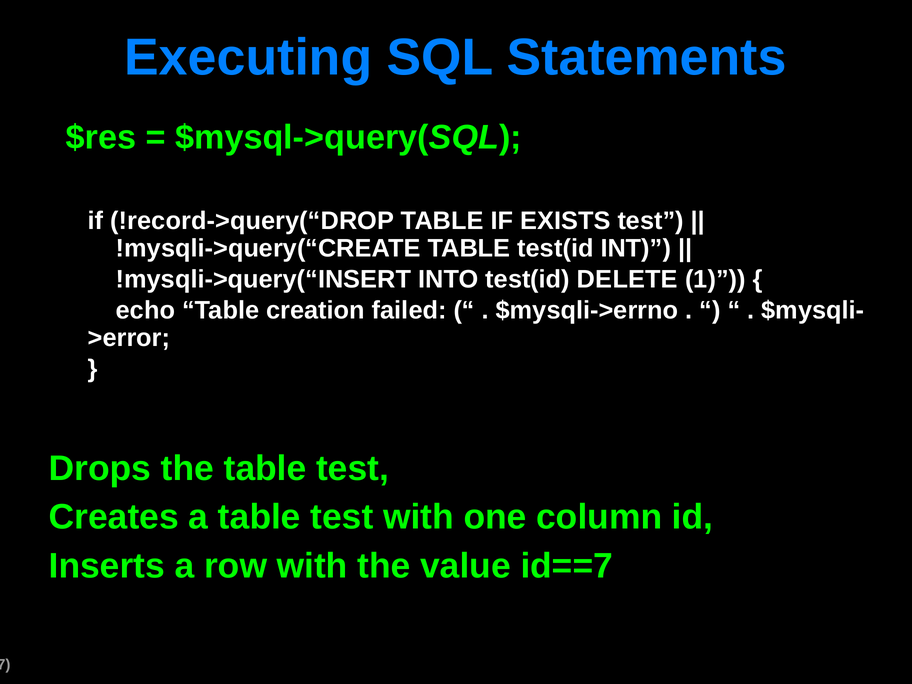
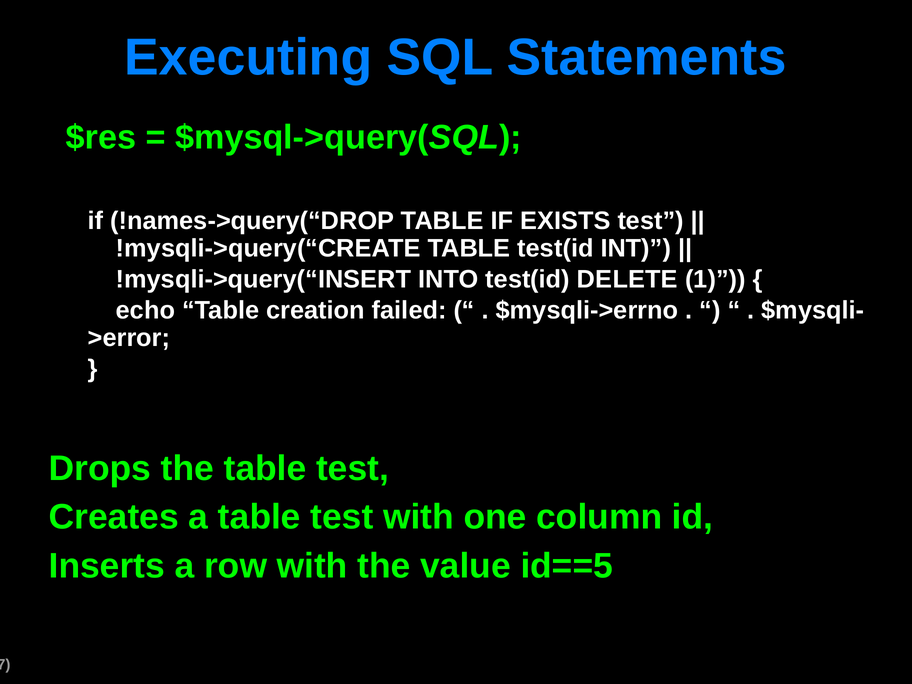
!record->query(“DROP: !record->query(“DROP -> !names->query(“DROP (252, 221)
id==7: id==7 -> id==5 (567, 566)
